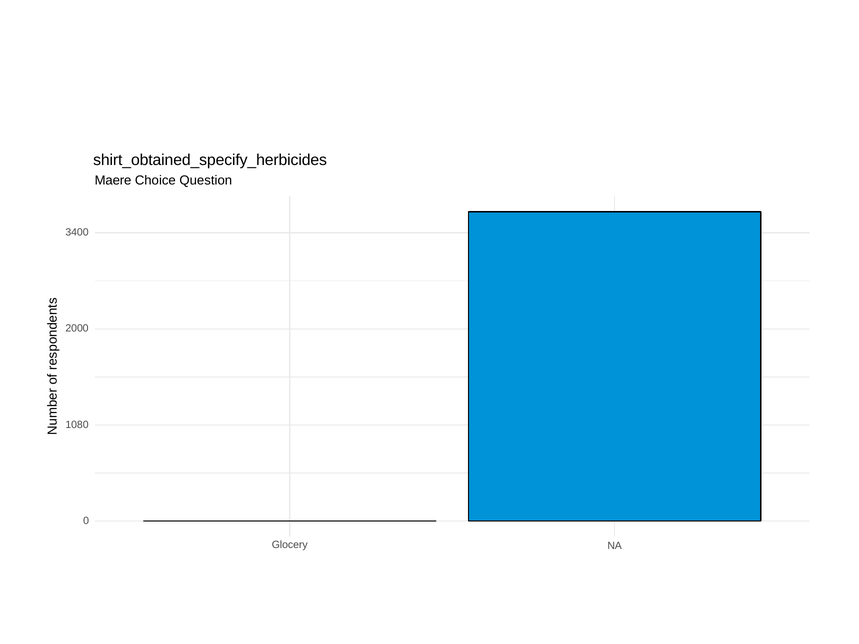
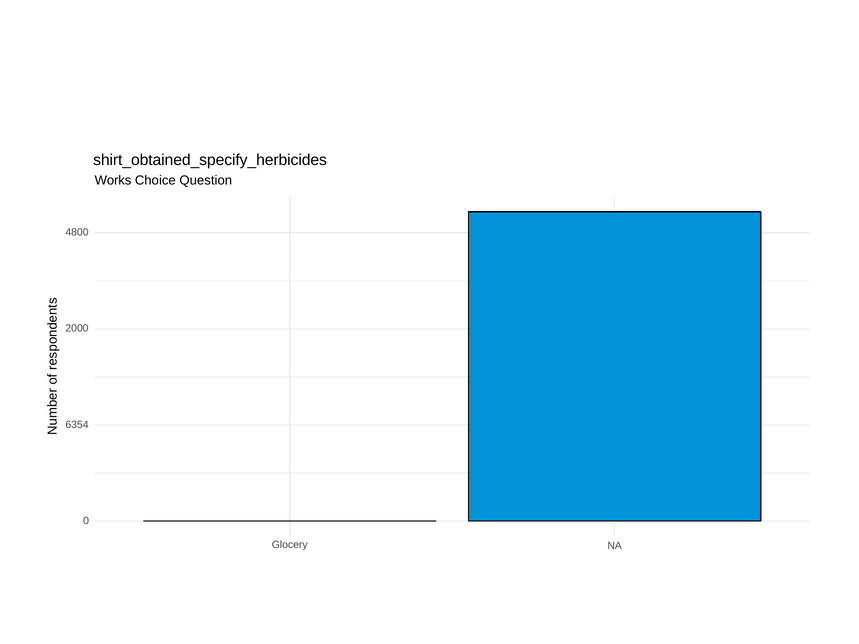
Maere: Maere -> Works (113, 180)
3400: 3400 -> 4800 (77, 233)
1080: 1080 -> 6354 (77, 425)
